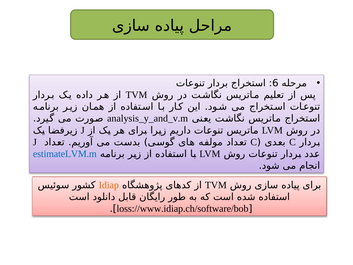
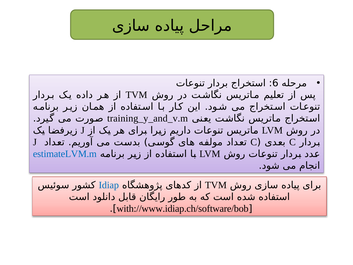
analysis_y_and_v.m: analysis_y_and_v.m -> training_y_and_v.m (148, 118)
Idiap colour: orange -> blue (109, 185)
loss://www.idiap.ch/software/bob: loss://www.idiap.ch/software/bob -> with://www.idiap.ch/software/bob (183, 208)
